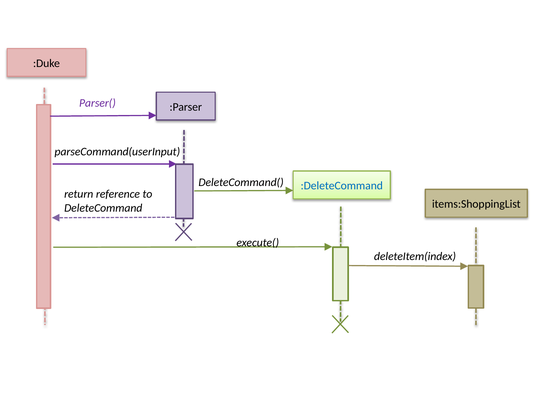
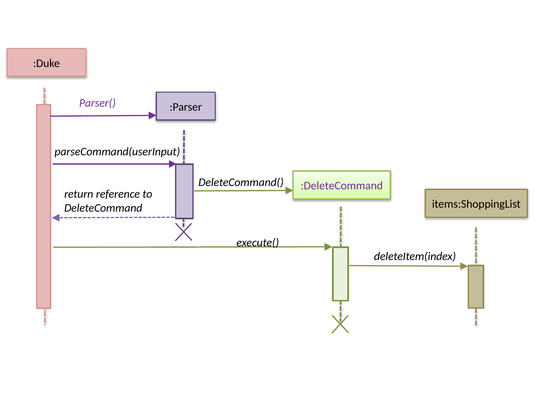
:DeleteCommand colour: blue -> purple (342, 186)
